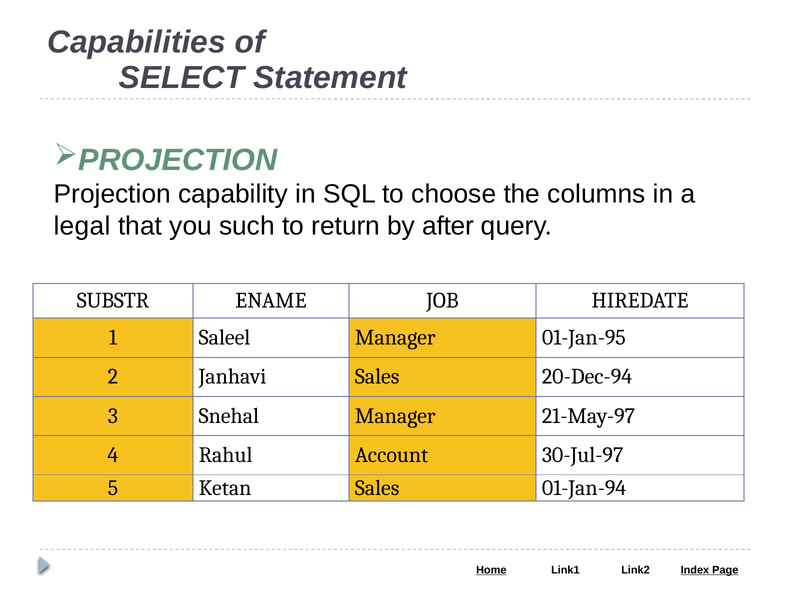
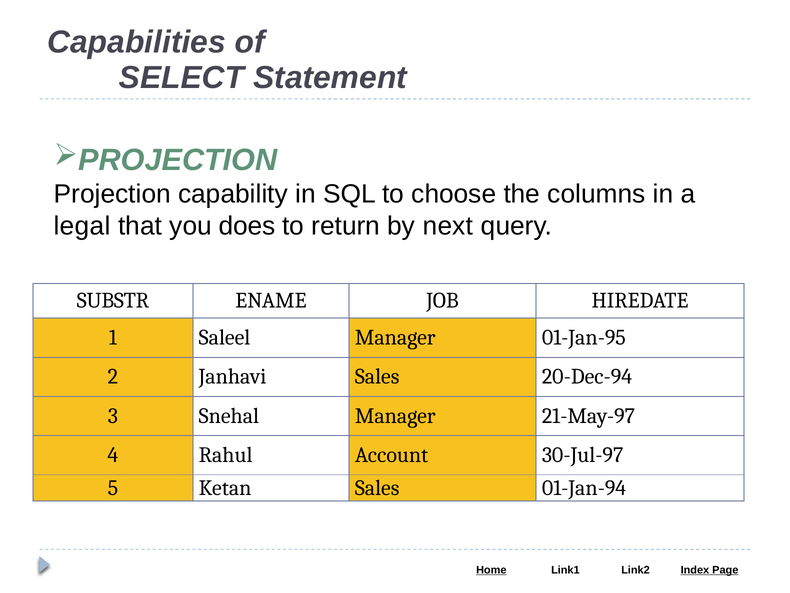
such: such -> does (247, 226)
after: after -> next (448, 226)
